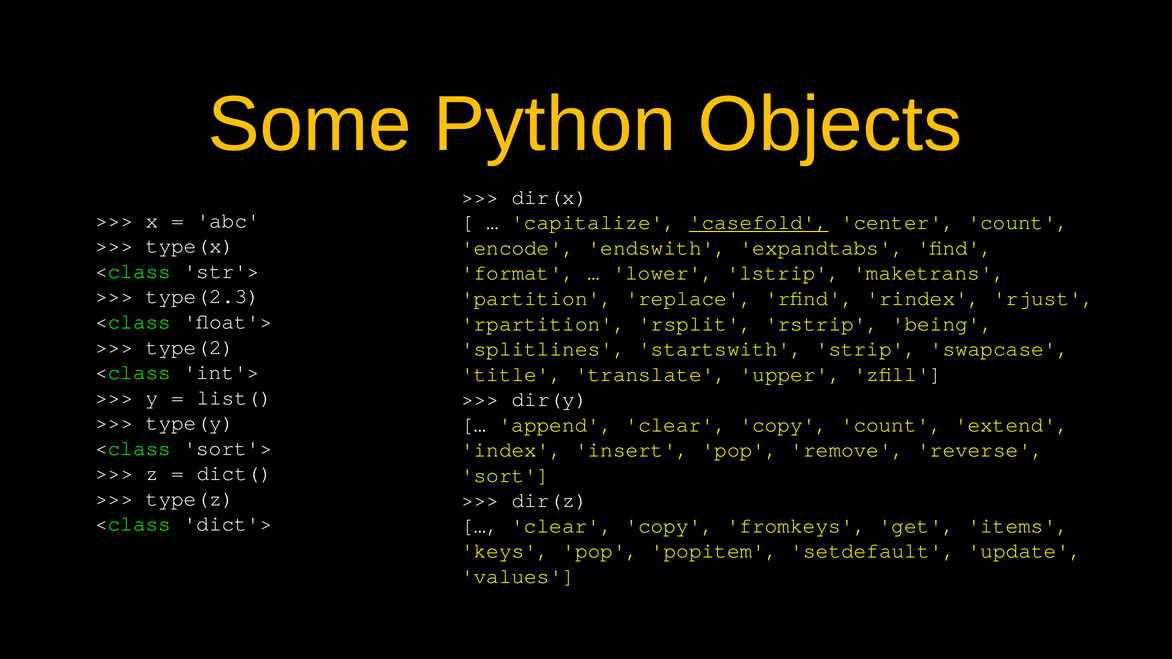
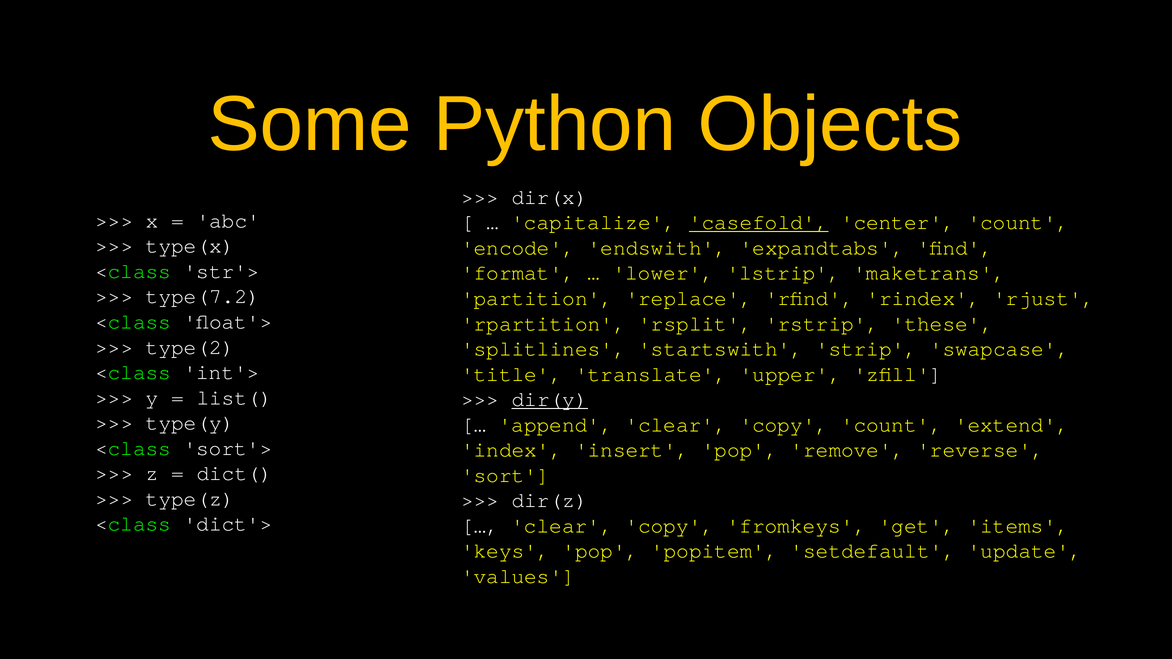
type(2.3: type(2.3 -> type(7.2 (203, 297)
being: being -> these (943, 324)
dir(y underline: none -> present (550, 400)
